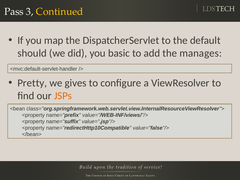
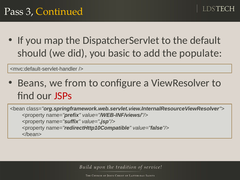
manages: manages -> populate (201, 53)
Pretty: Pretty -> Beans (32, 83)
gives: gives -> from (76, 83)
JSPs colour: orange -> red (63, 96)
